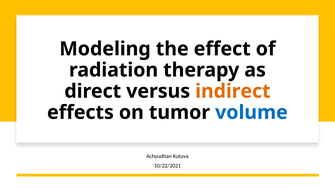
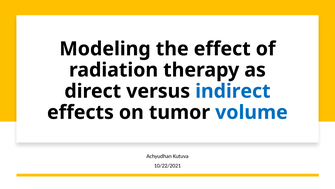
indirect colour: orange -> blue (233, 91)
